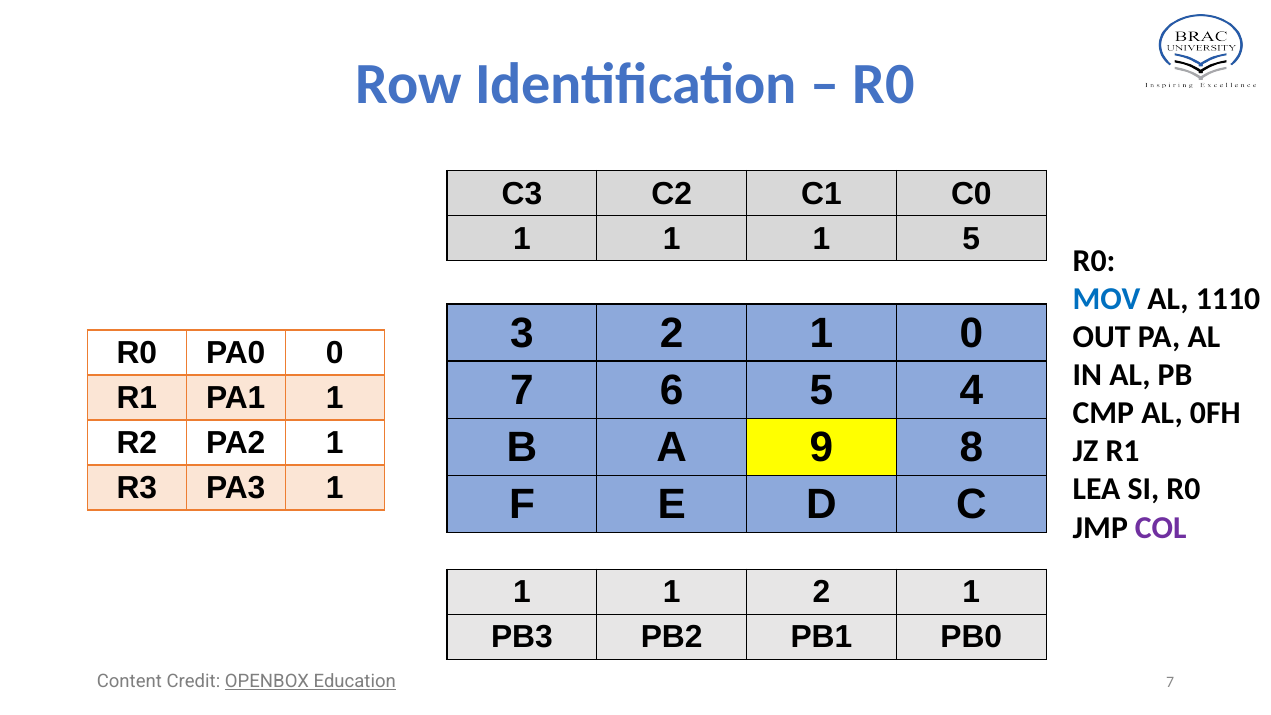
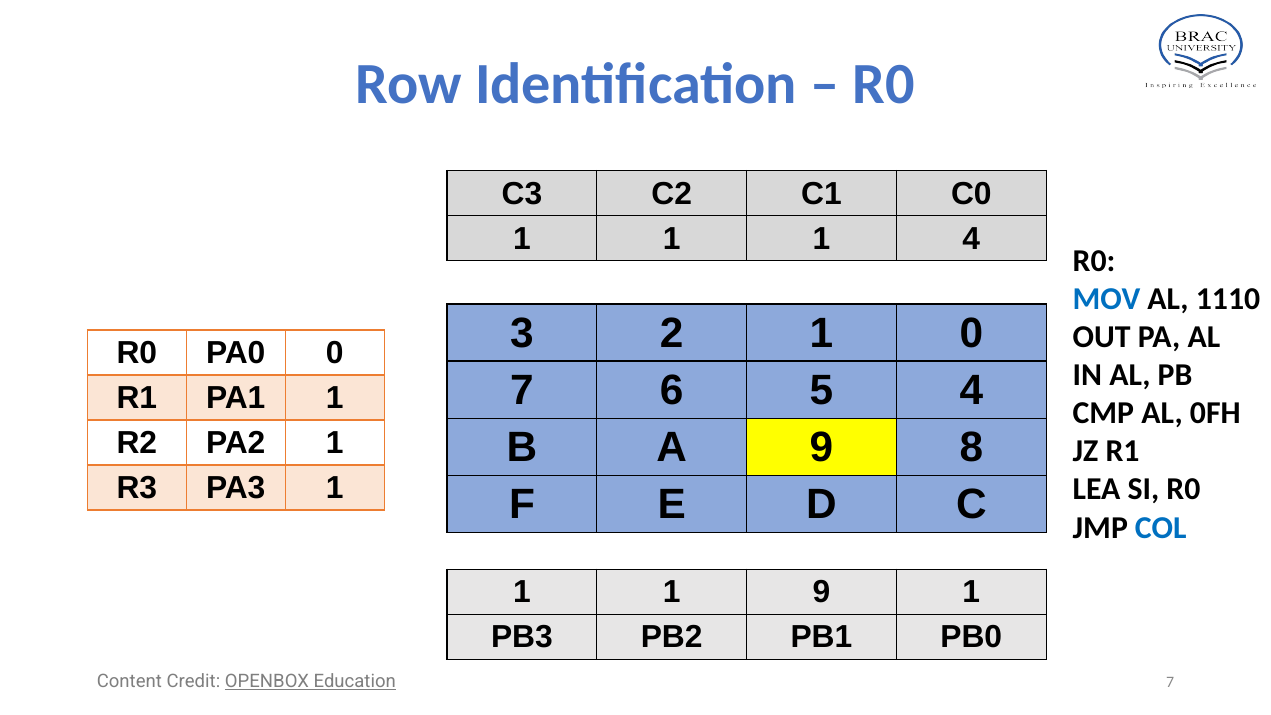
1 5: 5 -> 4 (971, 239)
COL colour: purple -> blue (1161, 528)
1 2: 2 -> 9 (822, 592)
